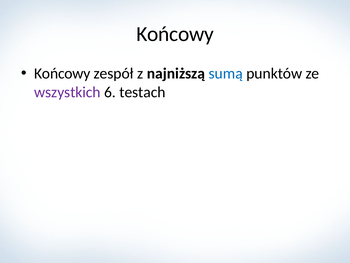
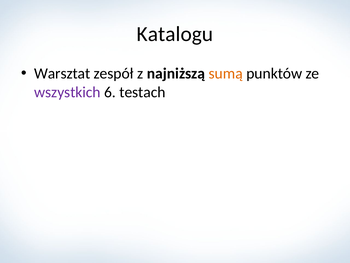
Końcowy: Końcowy -> Katalogu (175, 34)
Końcowy: Końcowy -> Warsztat (62, 73)
sumą colour: blue -> orange (226, 73)
